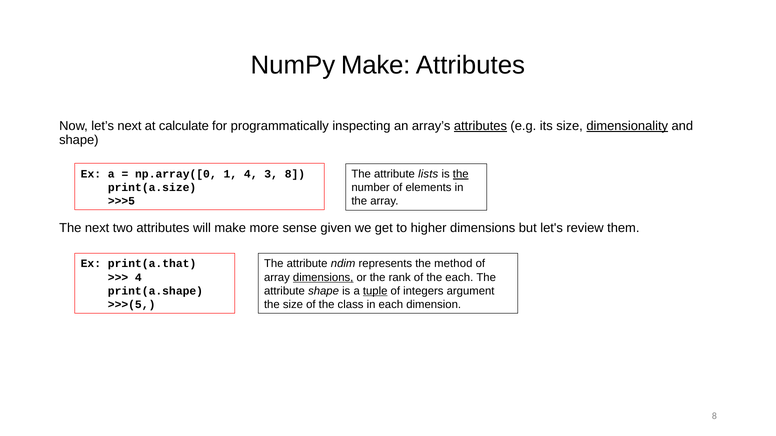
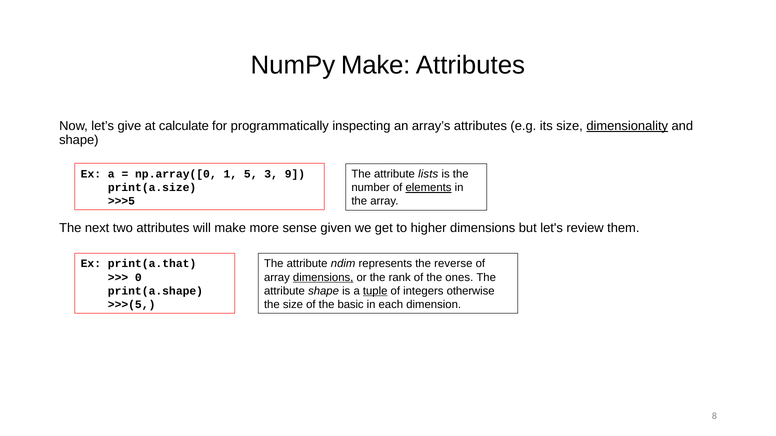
let’s next: next -> give (129, 126)
attributes underline: present -> none (480, 126)
the underline: present -> none (461, 174)
1 4: 4 -> 5 (251, 174)
3 8: 8 -> 9 (295, 174)
elements underline: none -> present (429, 188)
method: method -> reverse (453, 264)
the each: each -> ones (459, 278)
4: 4 -> 0 (138, 278)
argument: argument -> otherwise (471, 291)
class: class -> basic (351, 305)
